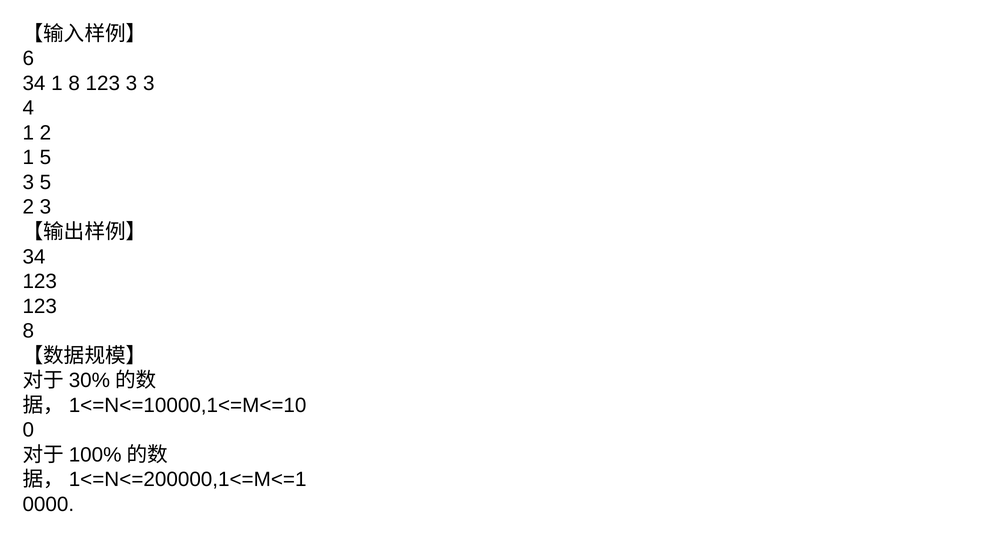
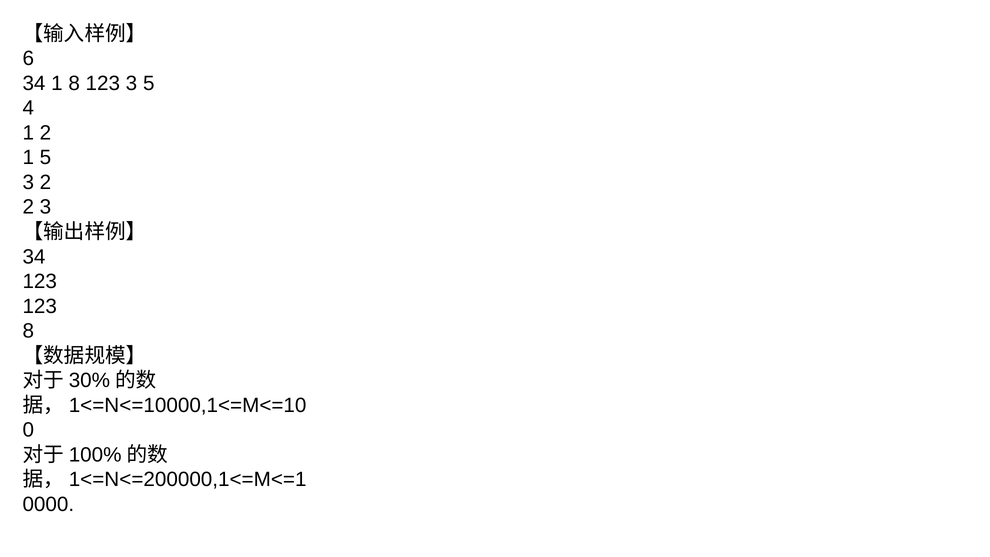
3 3: 3 -> 5 (149, 83)
3 5: 5 -> 2 (45, 182)
